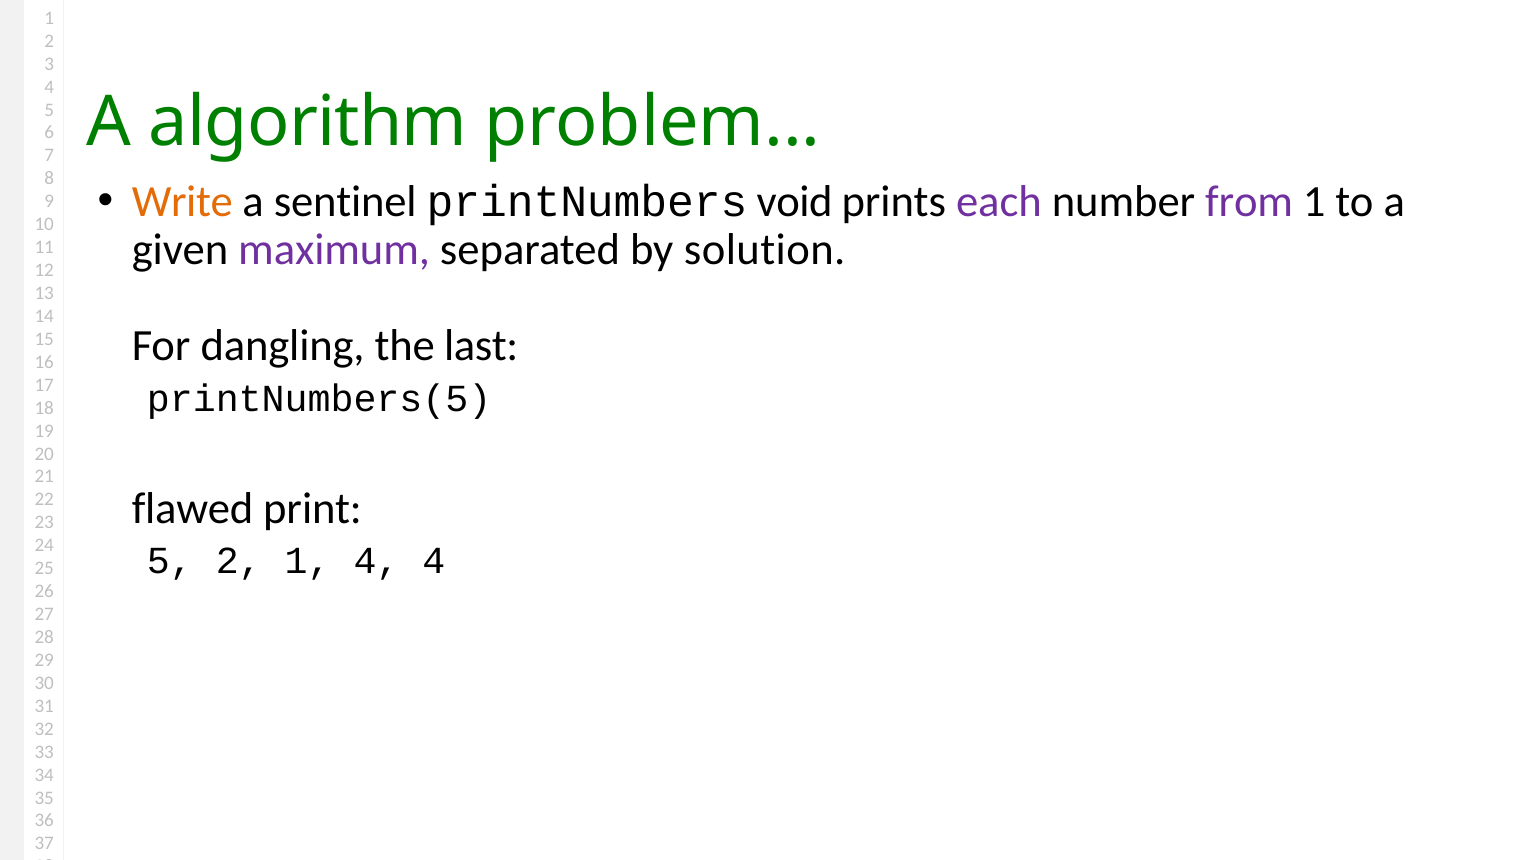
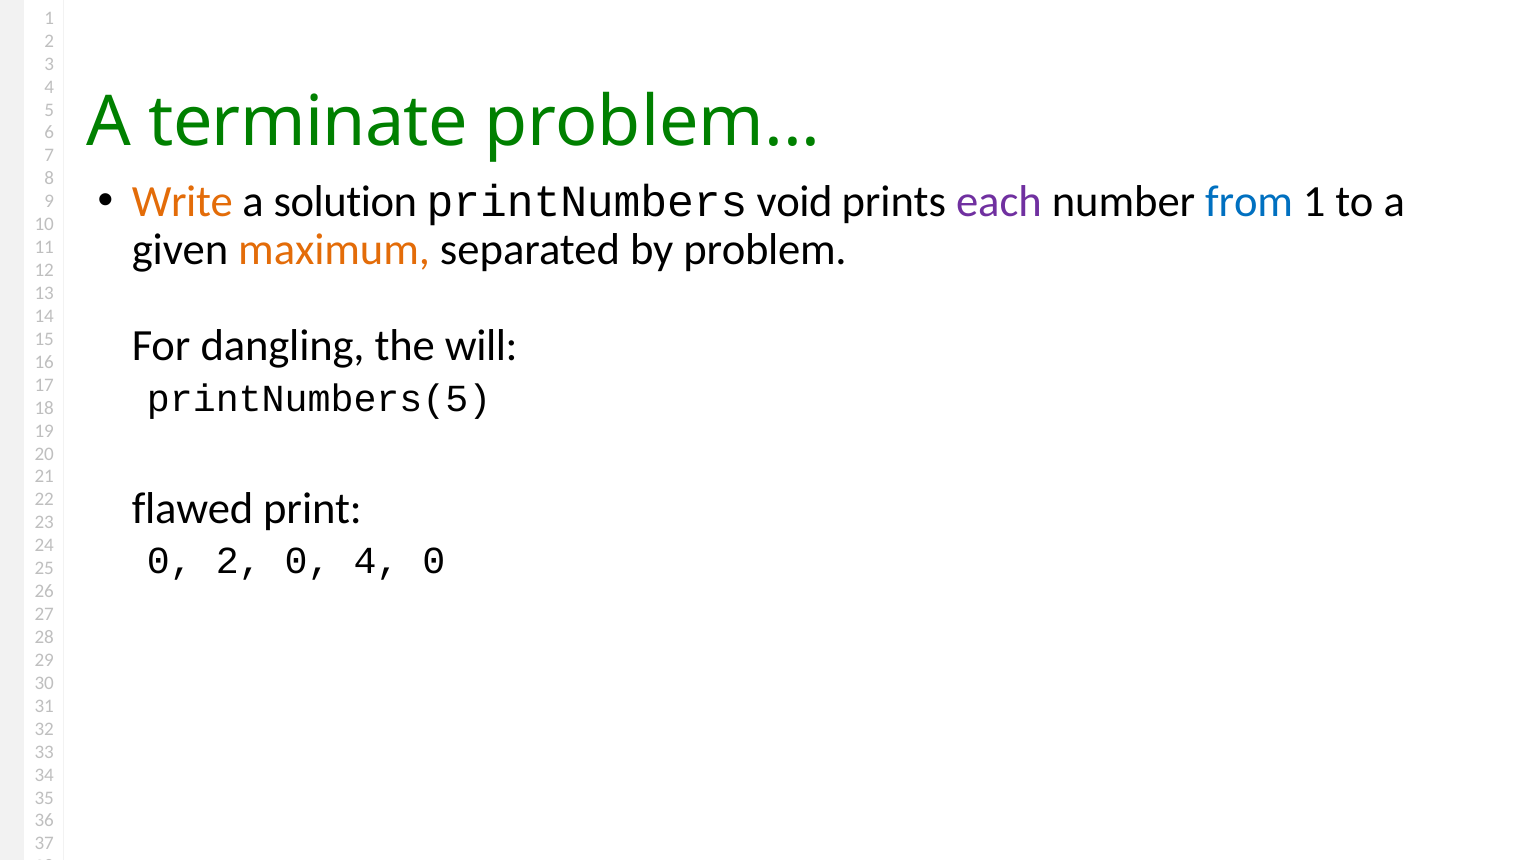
algorithm: algorithm -> terminate (308, 122)
sentinel: sentinel -> solution (345, 202)
from colour: purple -> blue (1249, 202)
maximum colour: purple -> orange (334, 250)
by solution: solution -> problem (765, 250)
last: last -> will (481, 346)
5: 5 -> 0 (170, 562)
2 1: 1 -> 0 (308, 562)
4 4: 4 -> 0 (434, 562)
